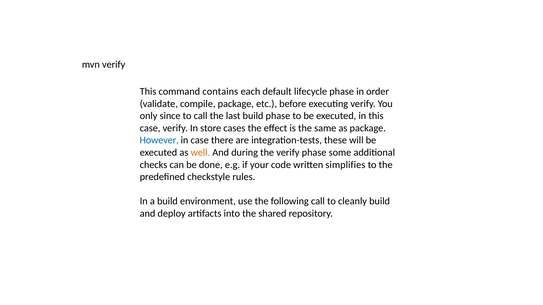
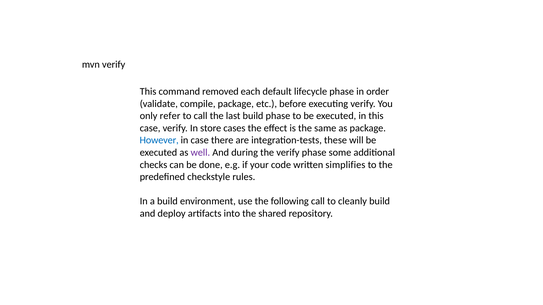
contains: contains -> removed (220, 92)
since: since -> refer (170, 116)
well colour: orange -> purple (200, 153)
